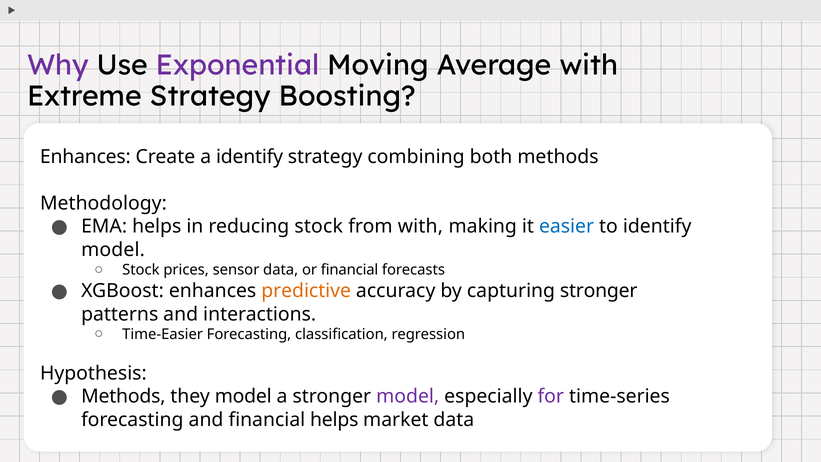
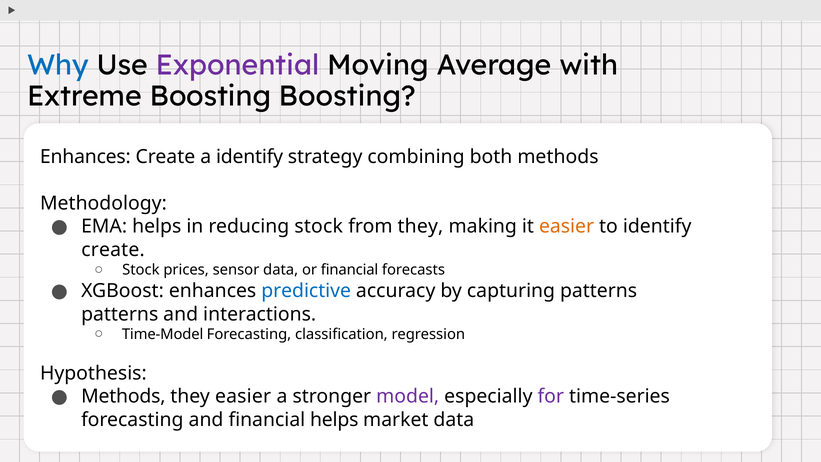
Why colour: purple -> blue (58, 66)
Extreme Strategy: Strategy -> Boosting (210, 96)
from with: with -> they (420, 226)
easier colour: blue -> orange (567, 226)
model: model -> create (113, 250)
predictive colour: orange -> blue (306, 291)
capturing stronger: stronger -> patterns (599, 291)
Time-Easier: Time-Easier -> Time-Model (163, 334)
they model: model -> easier (243, 396)
